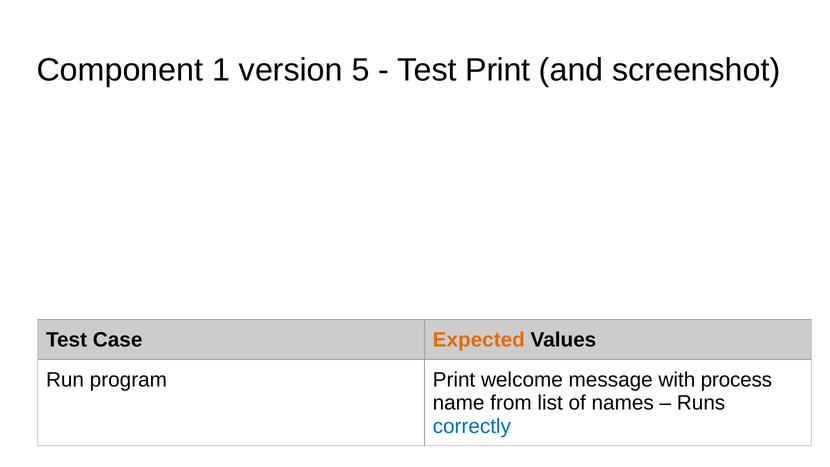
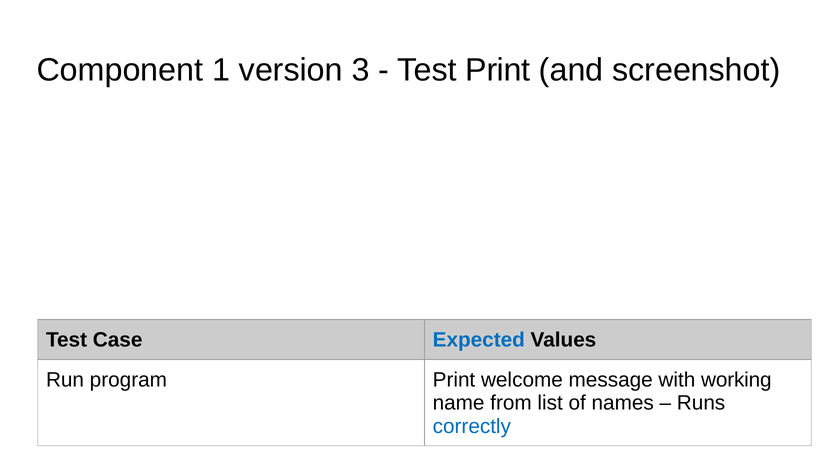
5: 5 -> 3 (361, 70)
Expected colour: orange -> blue (479, 340)
process: process -> working (736, 380)
